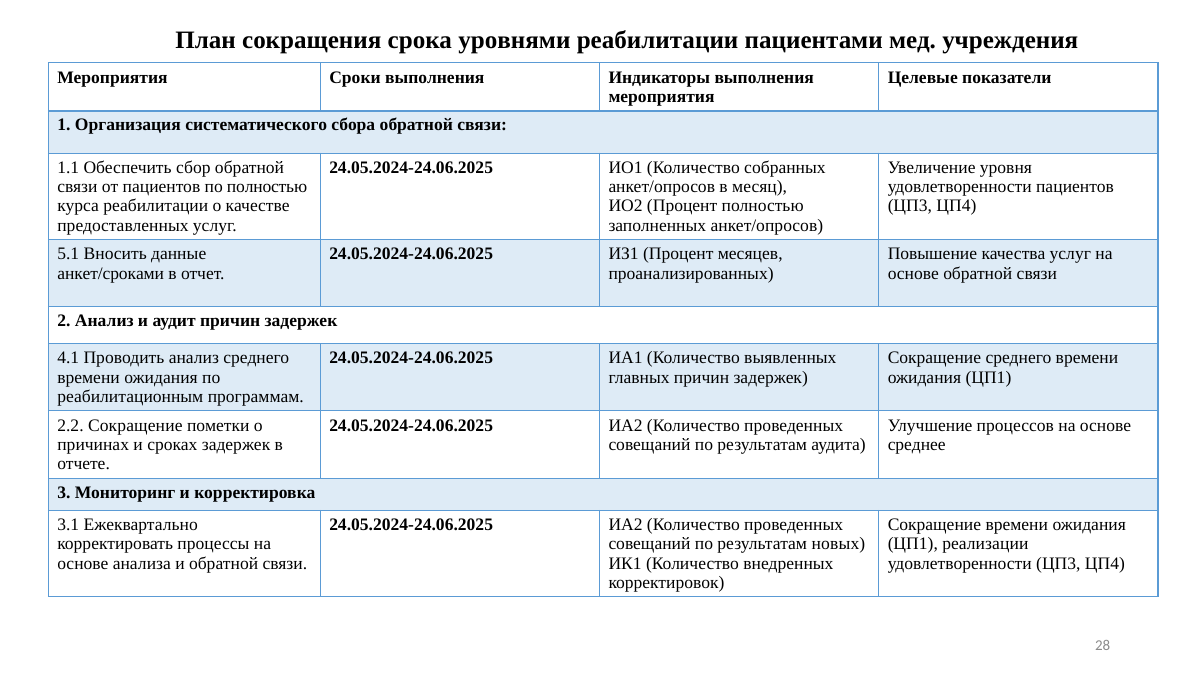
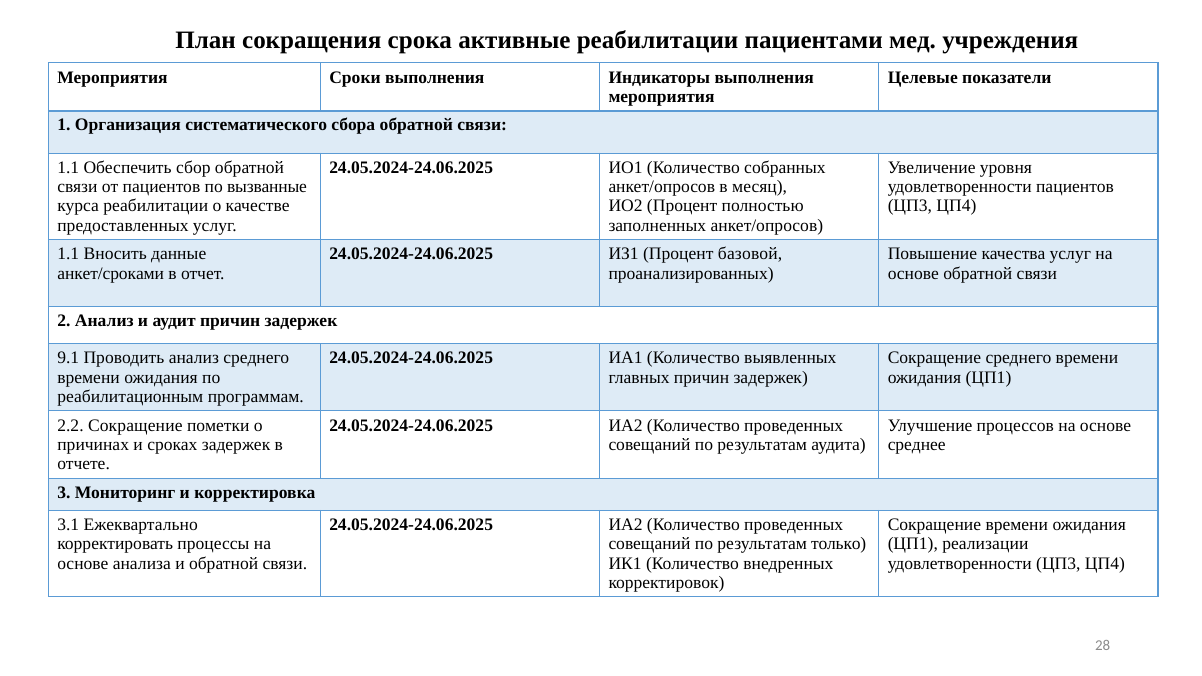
уровнями: уровнями -> активные (514, 40)
по полностью: полностью -> вызванные (267, 187)
5.1: 5.1 -> 1.1 (68, 254)
месяцев: месяцев -> базовой (750, 254)
4.1: 4.1 -> 9.1 (68, 358)
новых: новых -> только (839, 544)
